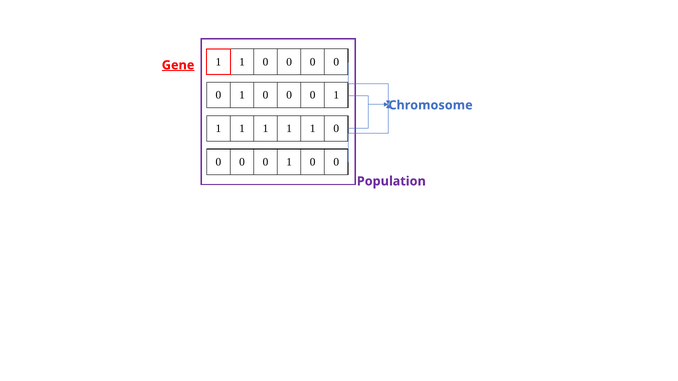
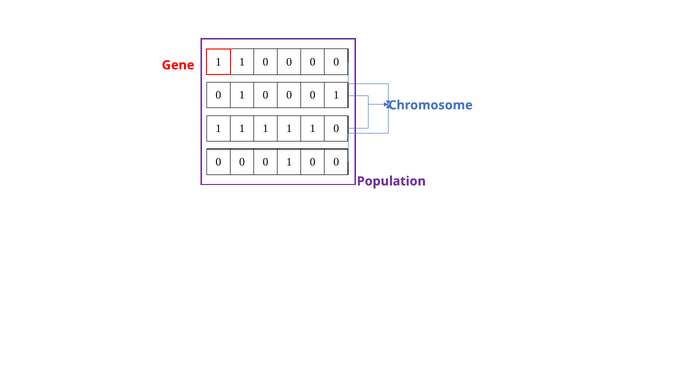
Gene underline: present -> none (178, 65)
